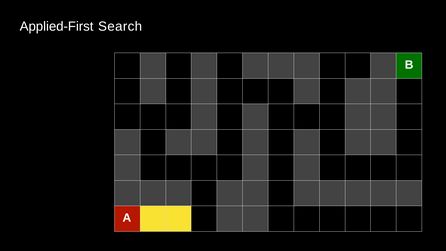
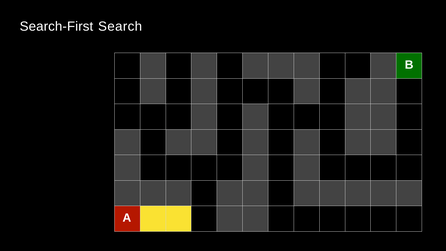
Applied-First: Applied-First -> Search-First (56, 27)
